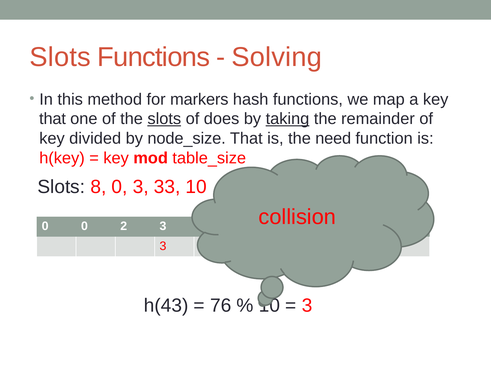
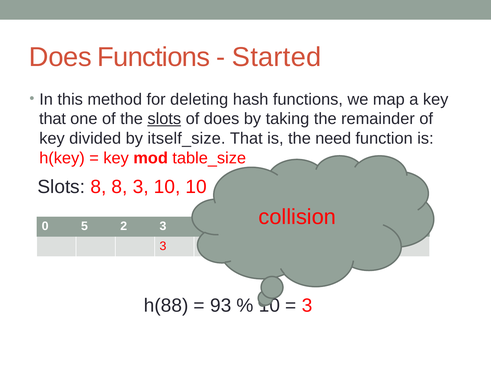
Slots: Slots -> Does (60, 57)
Solving: Solving -> Started (277, 57)
markers: markers -> deleting (199, 99)
taking underline: present -> none (287, 119)
node_size: node_size -> itself_size (186, 139)
8 0: 0 -> 8 (120, 187)
3 33: 33 -> 10 (167, 187)
0 0: 0 -> 5 (84, 226)
h(43: h(43 -> h(88 (166, 306)
76: 76 -> 93 (221, 306)
